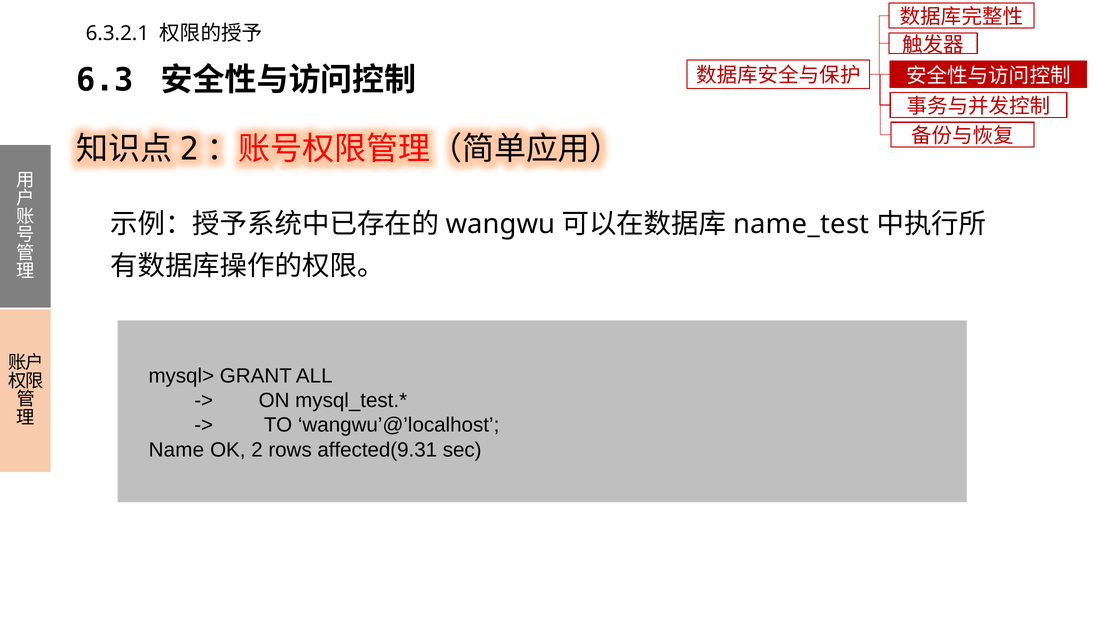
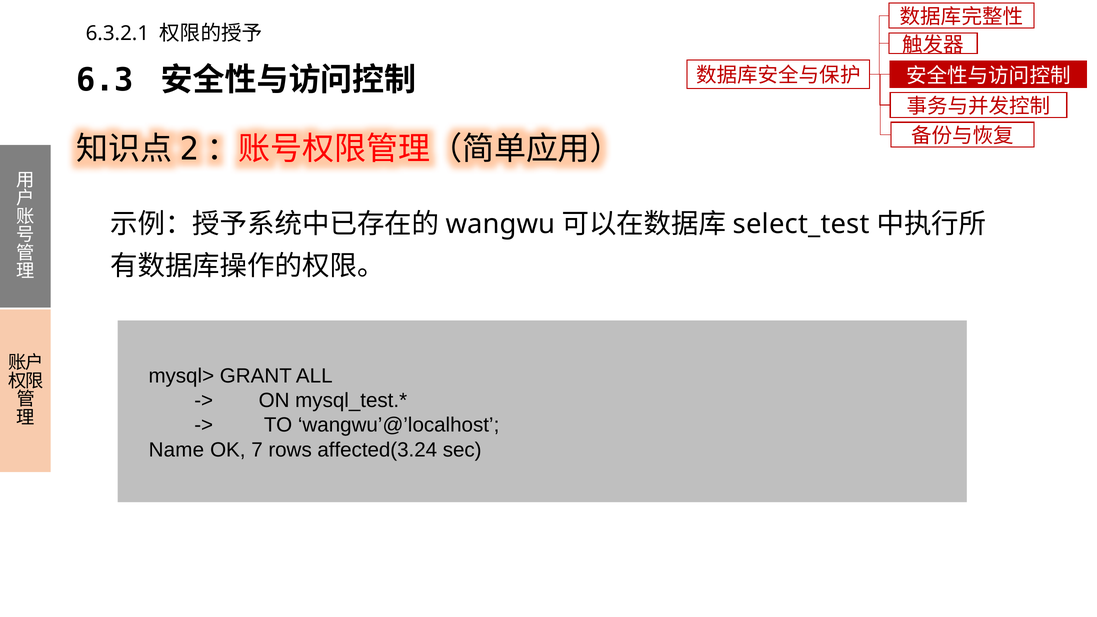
name_test: name_test -> select_test (801, 224)
2: 2 -> 7 (257, 450)
affected(9.31: affected(9.31 -> affected(3.24 (377, 450)
